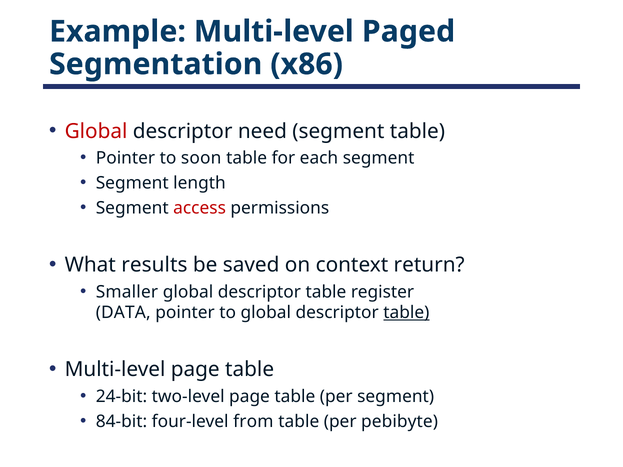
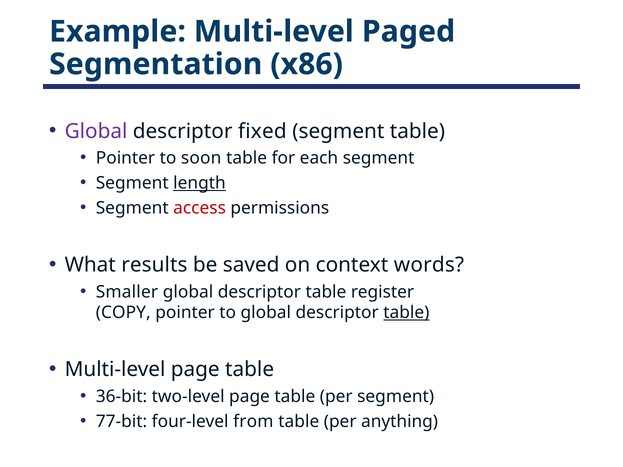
Global colour: red -> purple (96, 131)
need: need -> fixed (262, 131)
length underline: none -> present (199, 183)
return: return -> words (429, 265)
DATA: DATA -> COPY (123, 313)
24-bit: 24-bit -> 36-bit (121, 397)
84-bit: 84-bit -> 77-bit (121, 422)
pebibyte: pebibyte -> anything (400, 422)
